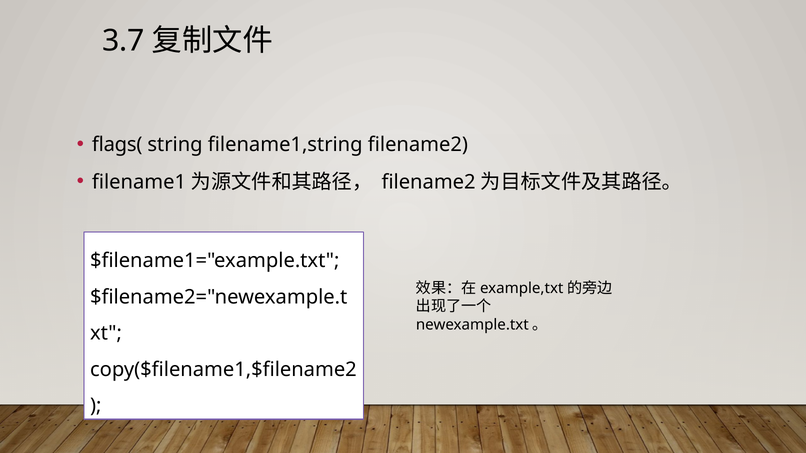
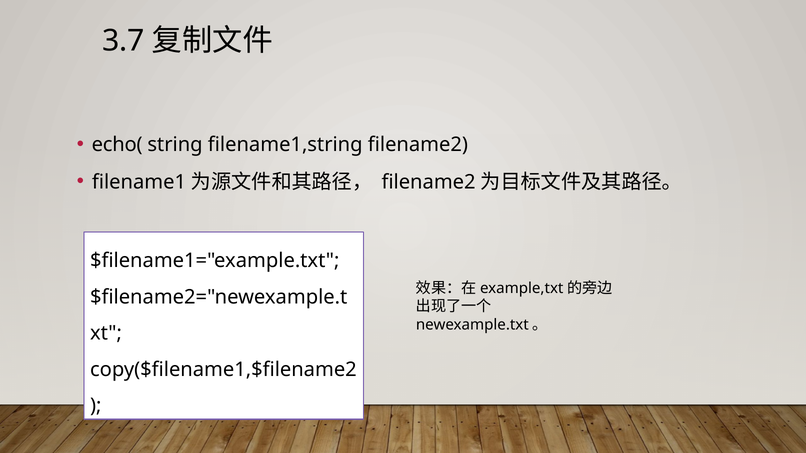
flags(: flags( -> echo( (117, 145)
